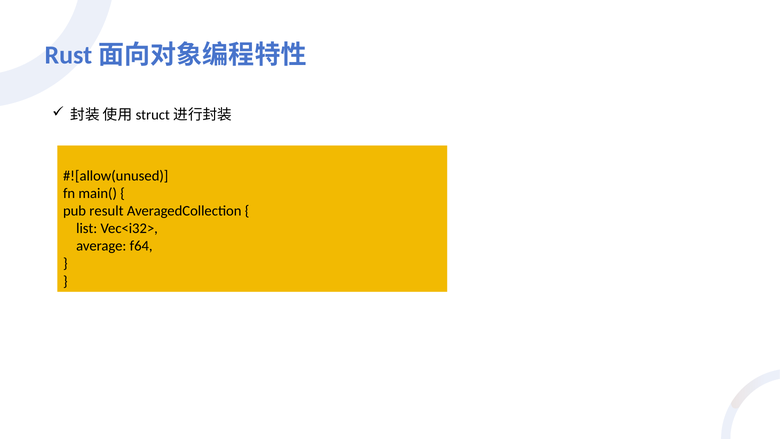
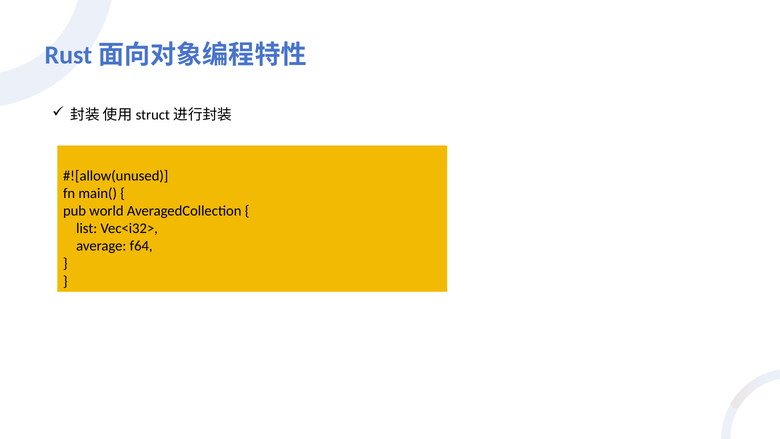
result: result -> world (106, 211)
